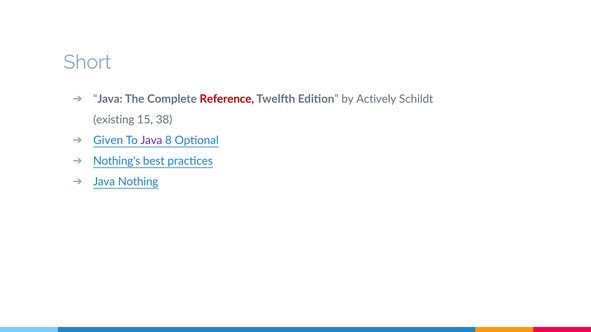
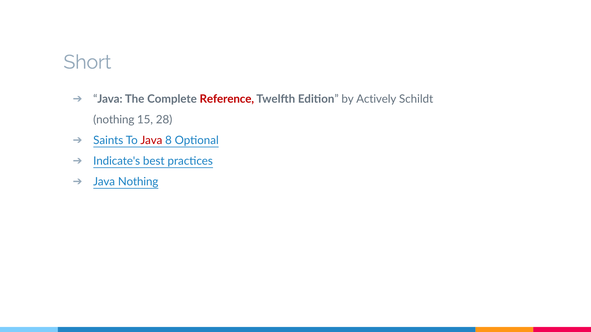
existing: existing -> nothing (114, 120)
38: 38 -> 28 (164, 120)
Given: Given -> Saints (108, 140)
Java colour: purple -> red (151, 140)
Nothing's: Nothing's -> Indicate's (117, 161)
